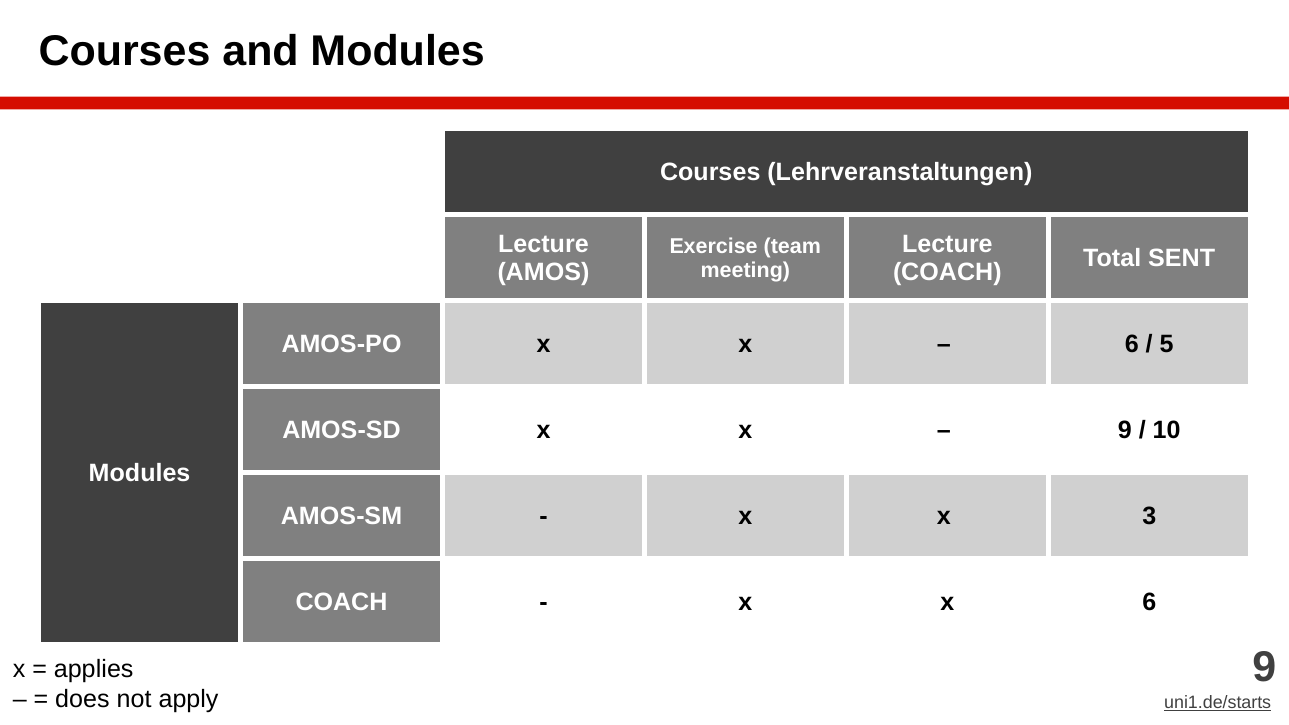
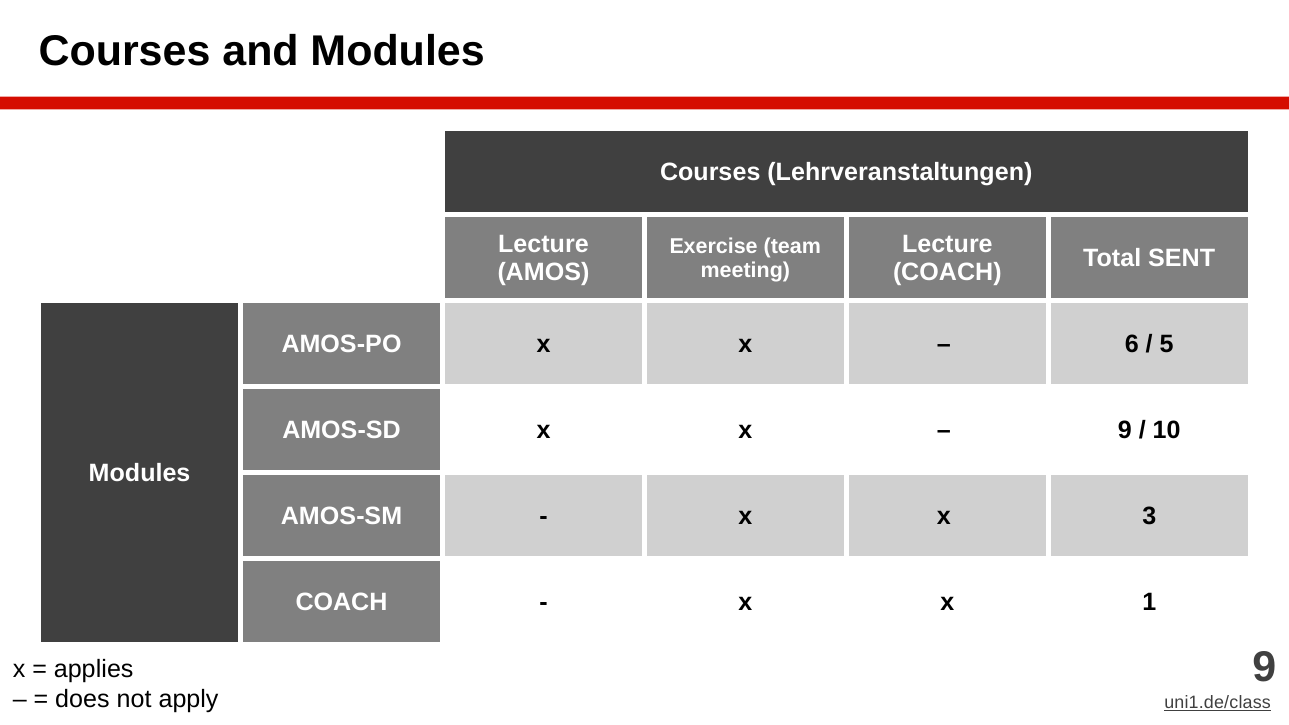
x 6: 6 -> 1 (1149, 602)
uni1.de/starts: uni1.de/starts -> uni1.de/class (1218, 703)
